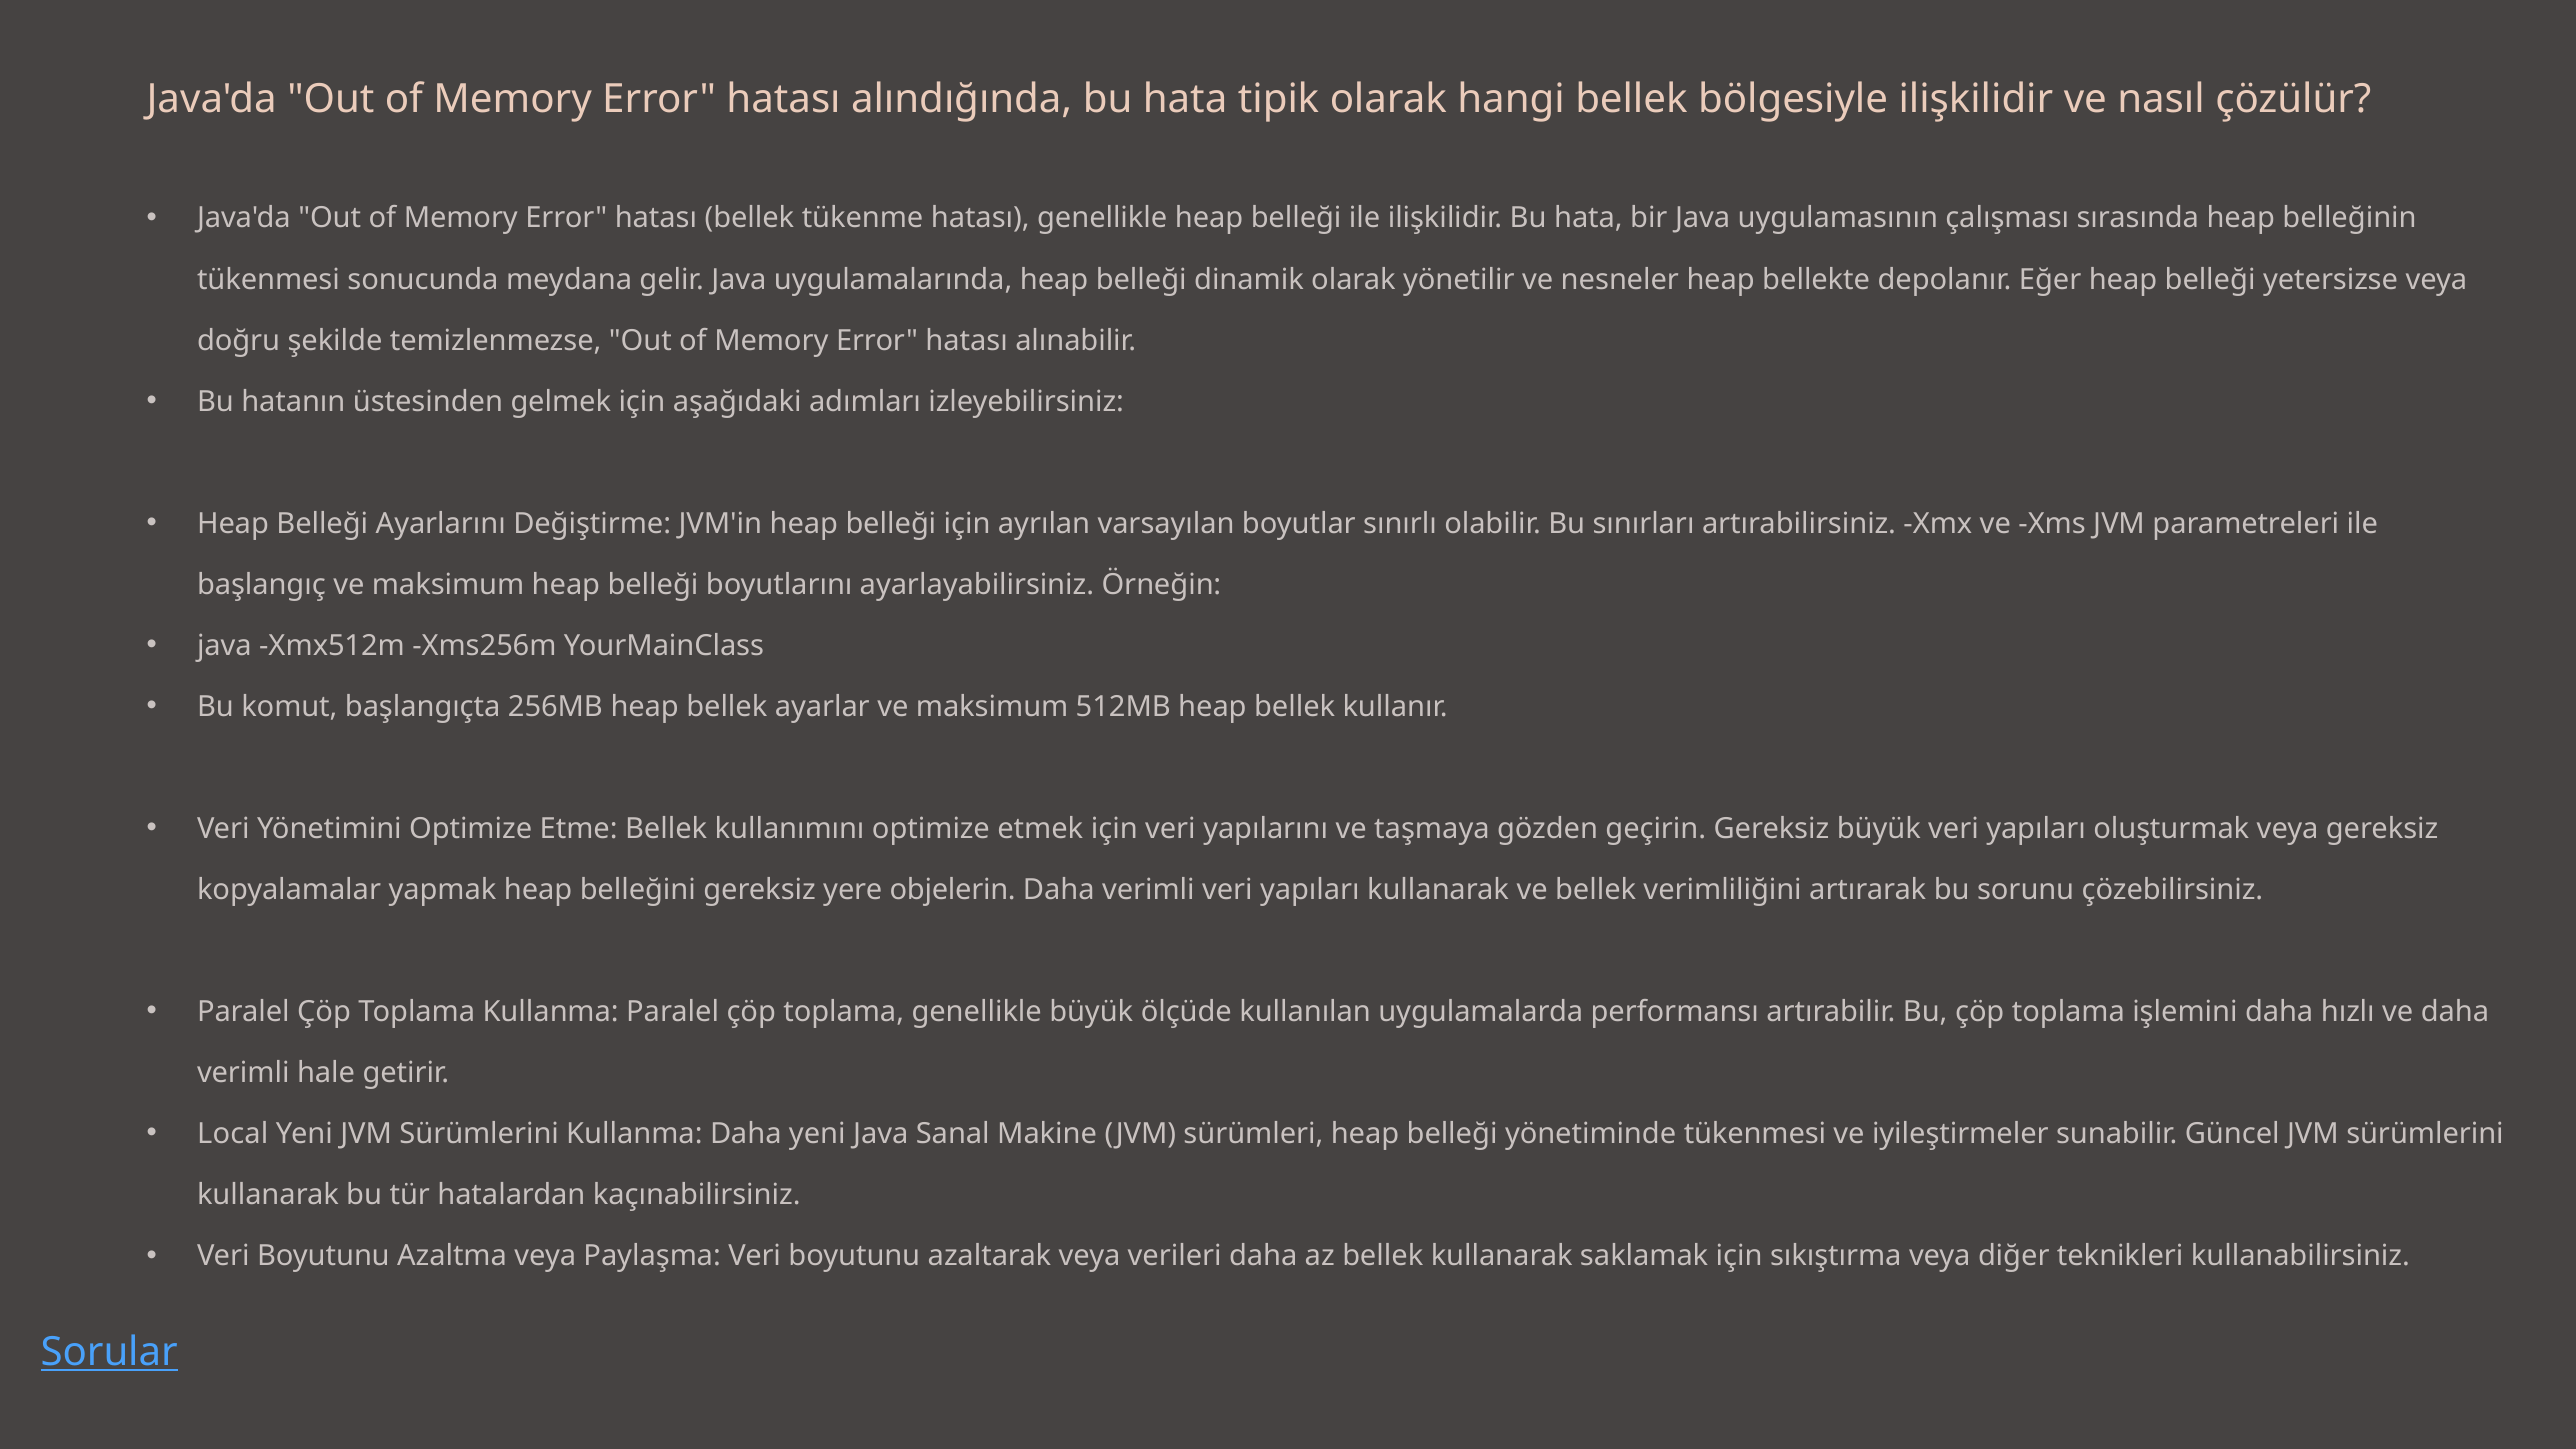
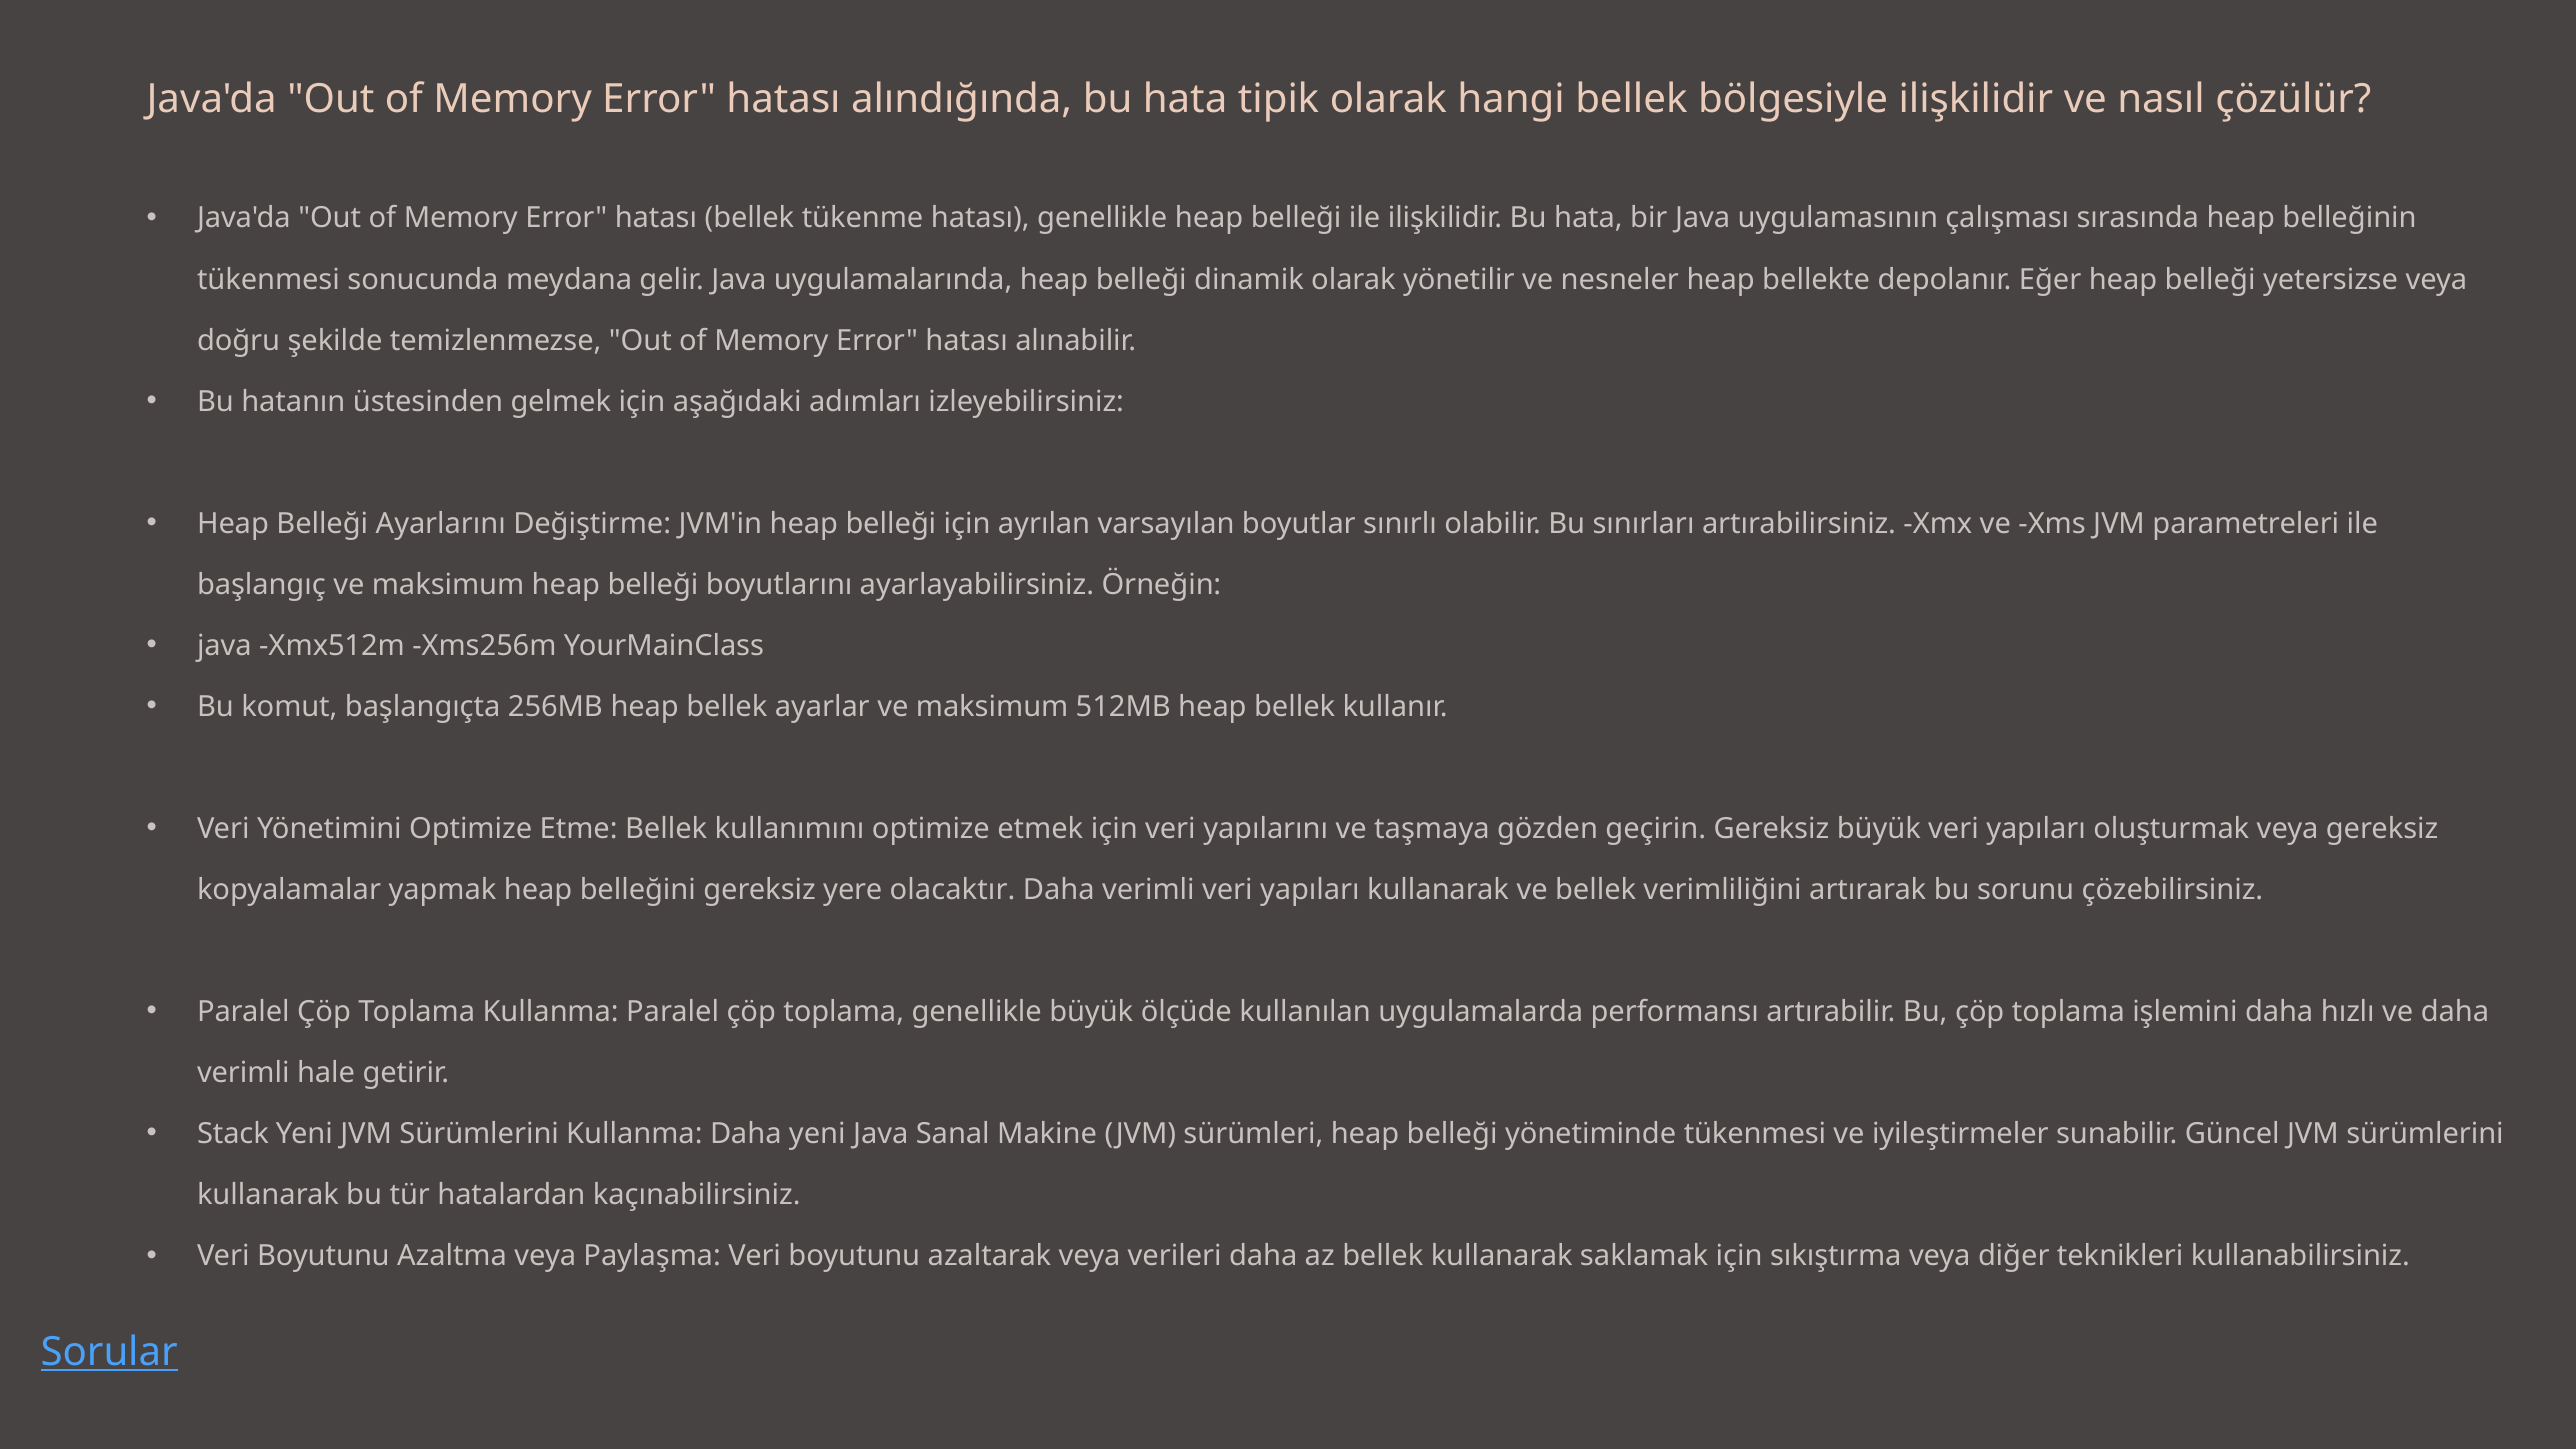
objelerin: objelerin -> olacaktır (953, 890)
Local: Local -> Stack (233, 1134)
